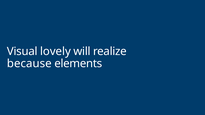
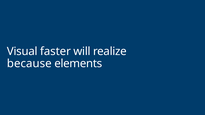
lovely: lovely -> faster (55, 51)
